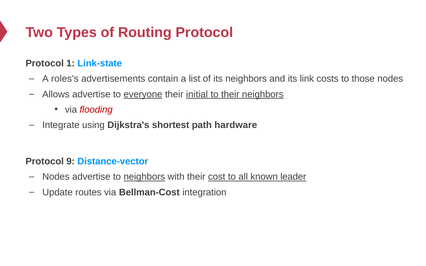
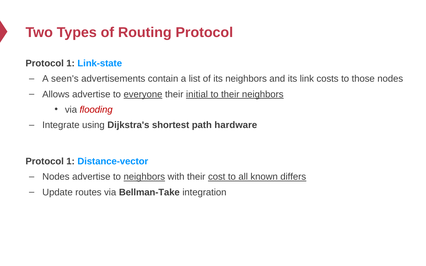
roles's: roles's -> seen's (65, 79)
9: 9 -> 1 (71, 162)
leader: leader -> differs (293, 177)
Bellman-Cost: Bellman-Cost -> Bellman-Take (149, 193)
